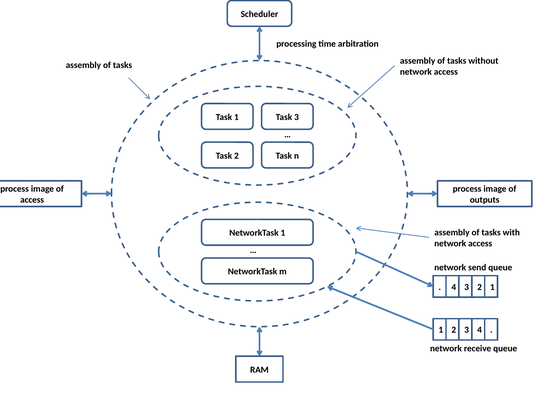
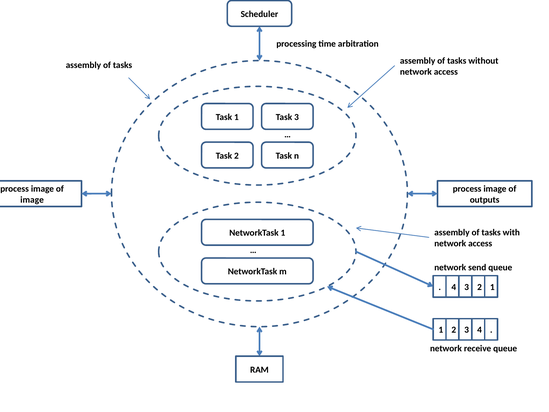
access: access -> image (32, 200)
